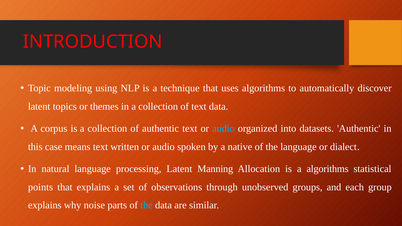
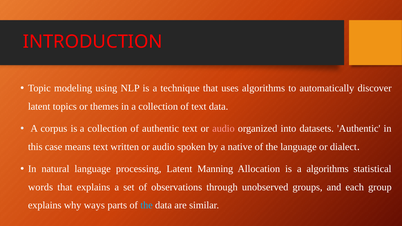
audio colour: light blue -> pink (223, 129)
points: points -> words (41, 187)
noise: noise -> ways (94, 205)
